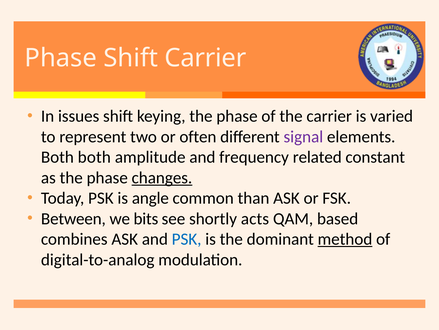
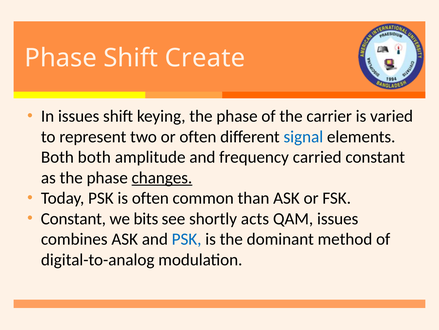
Shift Carrier: Carrier -> Create (205, 58)
signal colour: purple -> blue (303, 136)
related: related -> carried (317, 157)
is angle: angle -> often (150, 198)
Between: Between -> Constant (73, 218)
QAM based: based -> issues (338, 218)
method underline: present -> none (345, 239)
